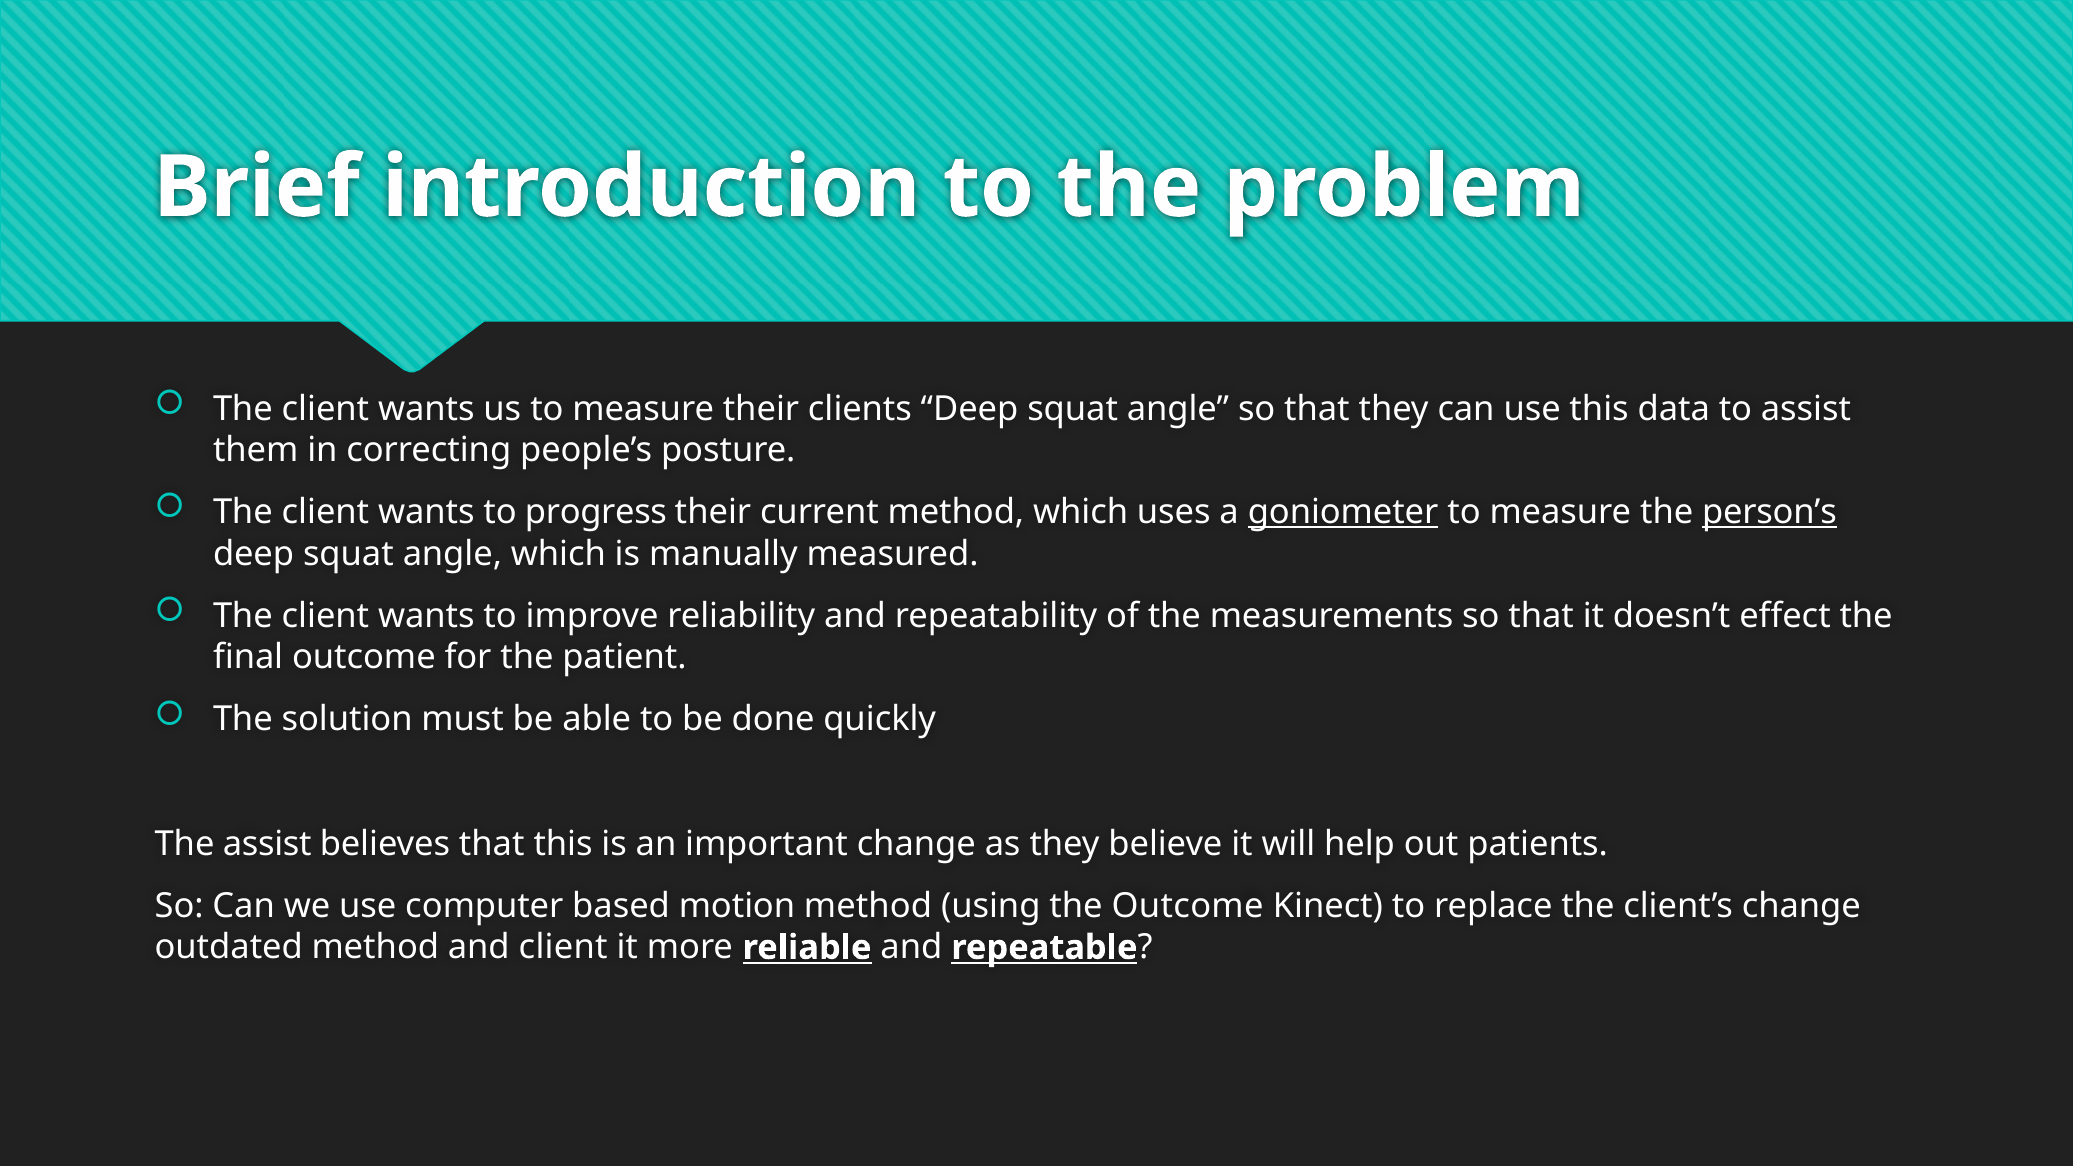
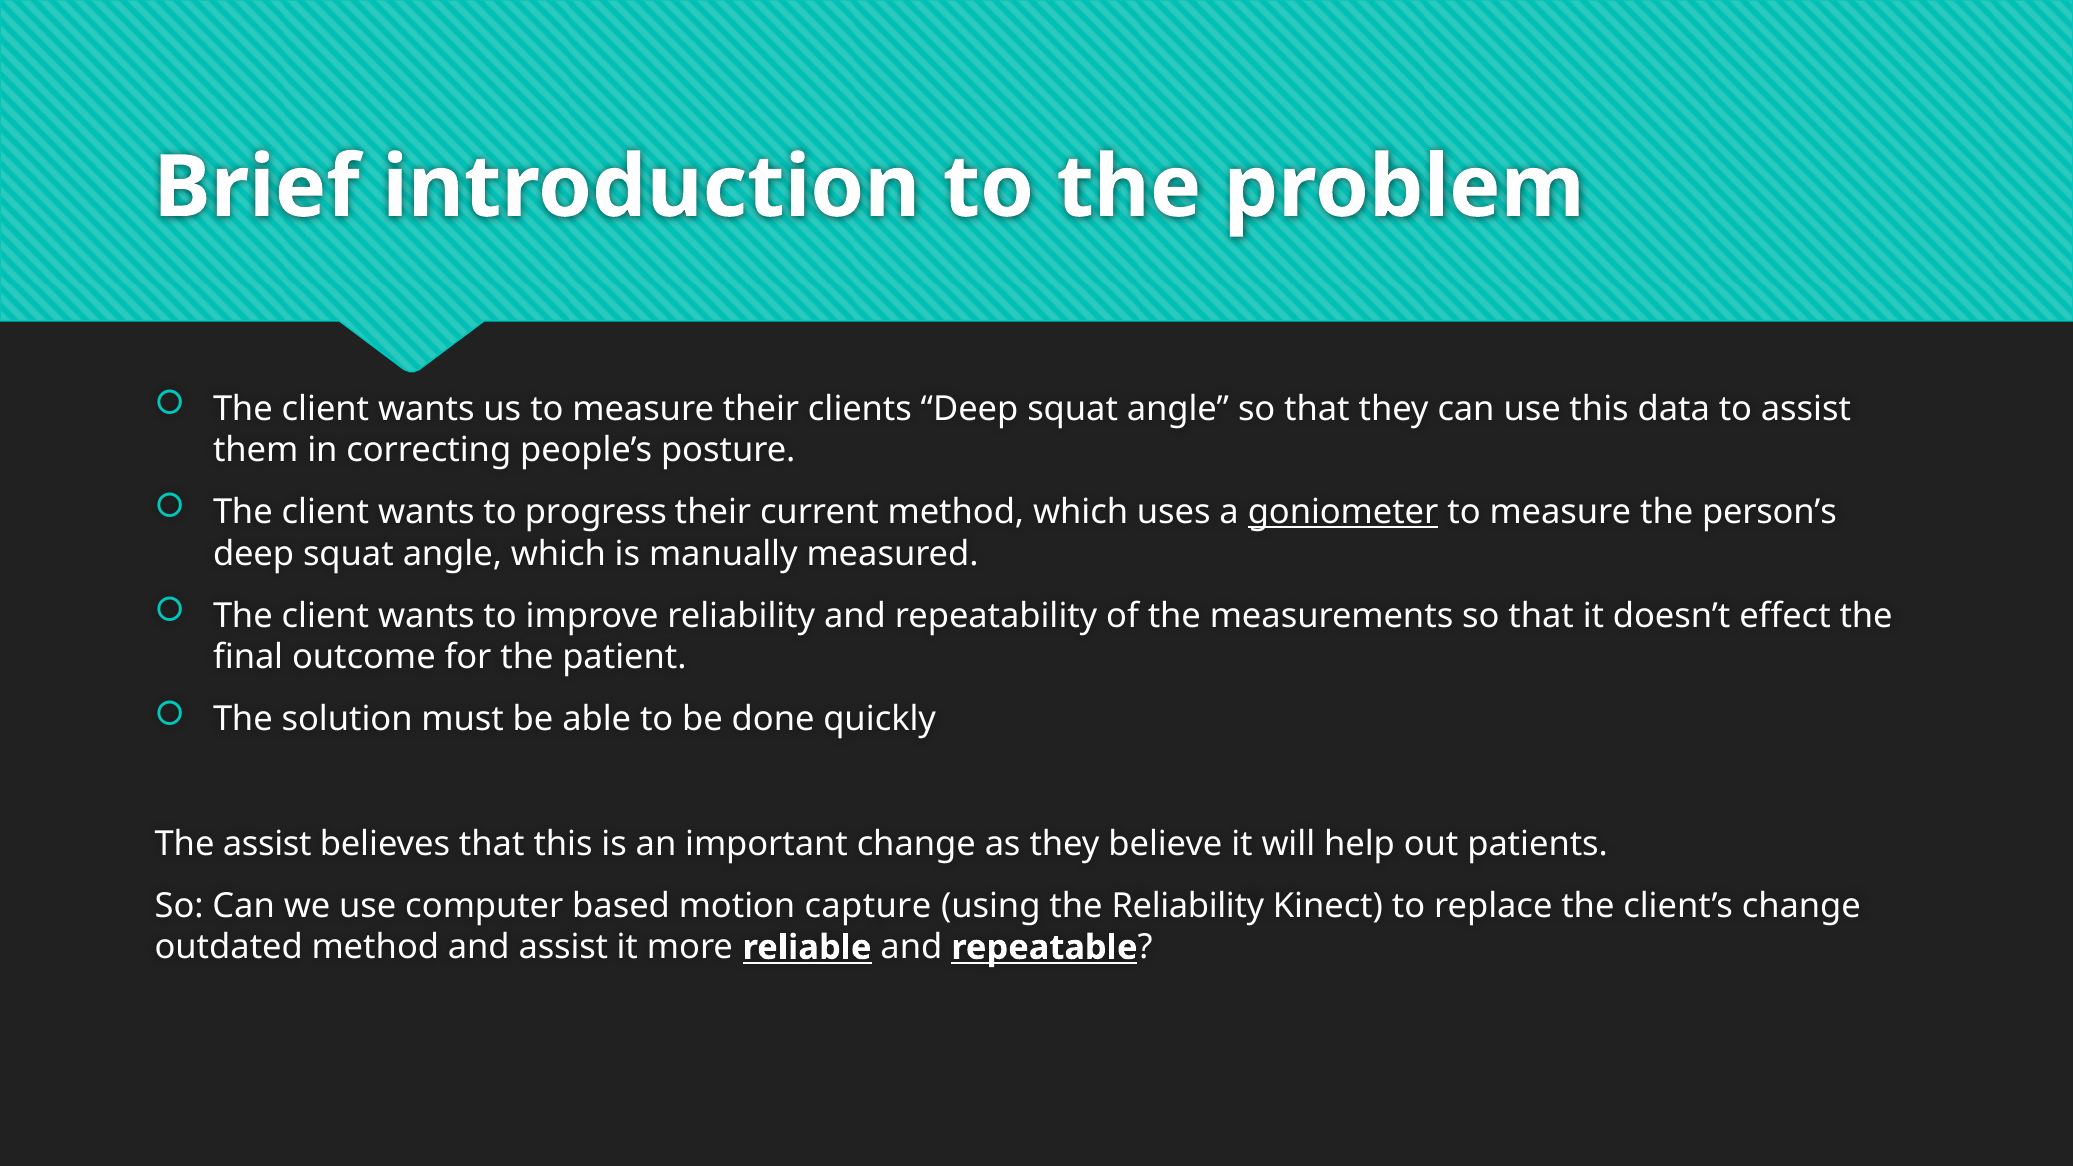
person’s underline: present -> none (1769, 512)
motion method: method -> capture (868, 906)
the Outcome: Outcome -> Reliability (1188, 906)
and client: client -> assist (563, 948)
